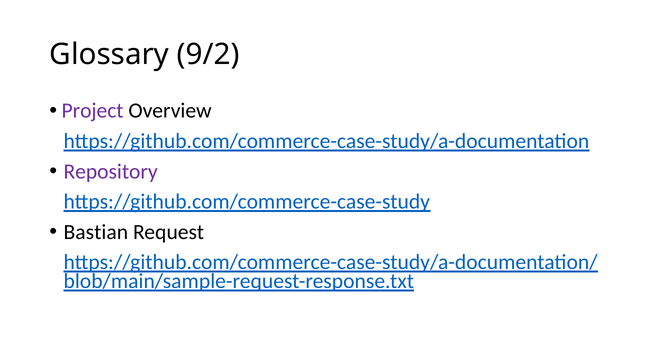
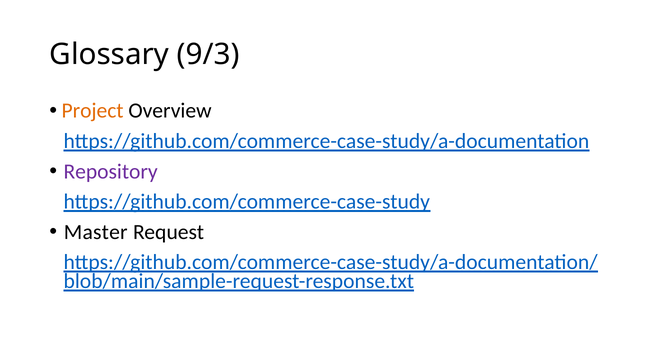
9/2: 9/2 -> 9/3 (208, 54)
Project colour: purple -> orange (93, 111)
Bastian: Bastian -> Master (96, 232)
